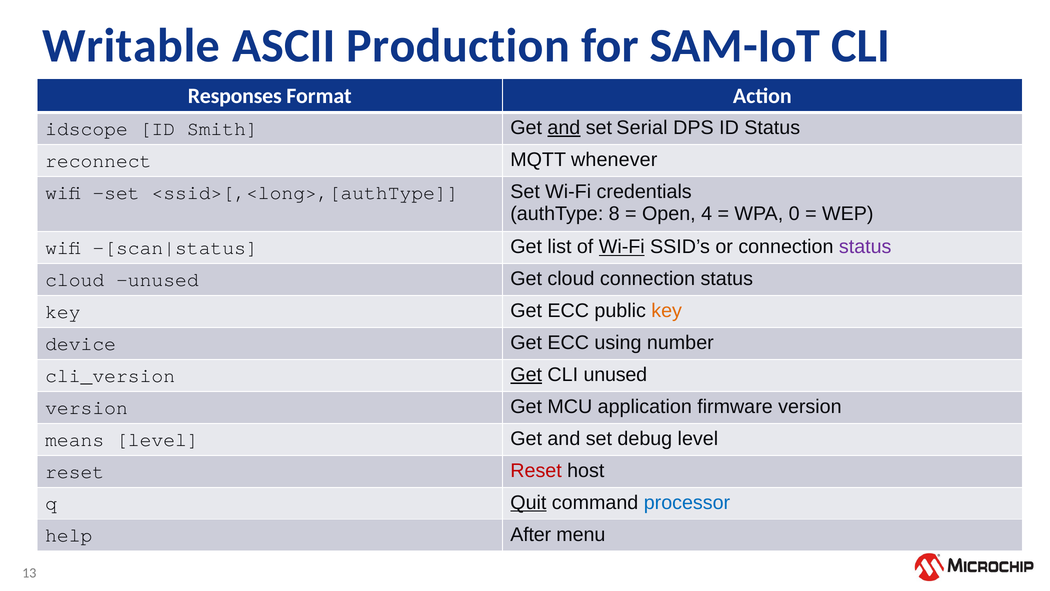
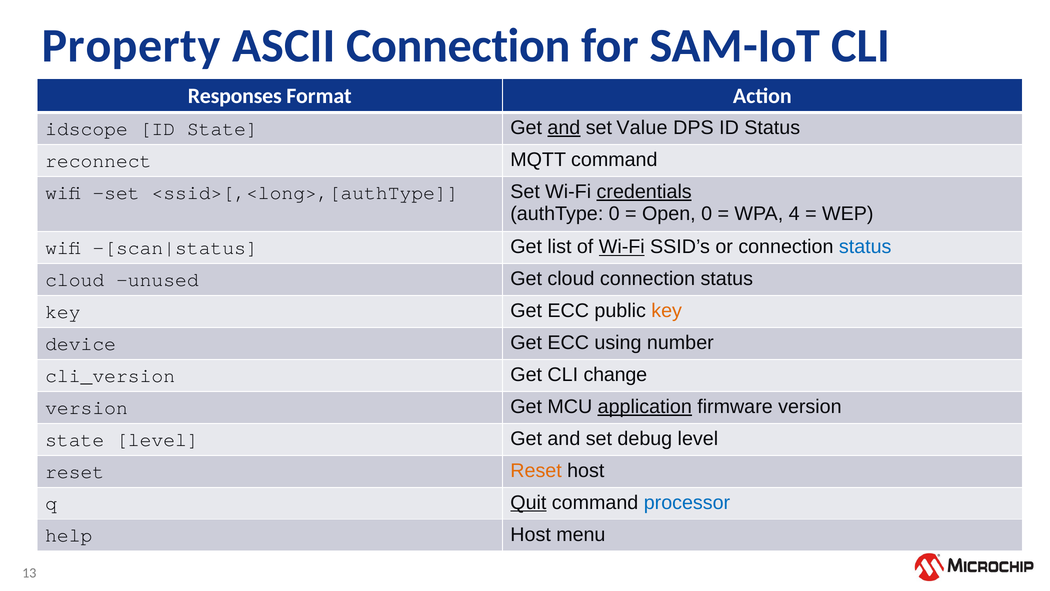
Writable: Writable -> Property (131, 46)
ASCII Production: Production -> Connection (458, 46)
ID Smith: Smith -> State (222, 129)
Serial: Serial -> Value (642, 128)
MQTT whenever: whenever -> command (614, 160)
credentials underline: none -> present (644, 192)
authType 8: 8 -> 0 (614, 214)
Open 4: 4 -> 0 (707, 214)
0: 0 -> 4 (794, 214)
status colour: purple -> blue (865, 247)
Get underline: present -> none (526, 375)
CLI unused: unused -> change (615, 375)
application underline: none -> present (645, 407)
means: means -> state (75, 439)
Reset colour: red -> orange (536, 470)
help After: After -> Host (531, 534)
